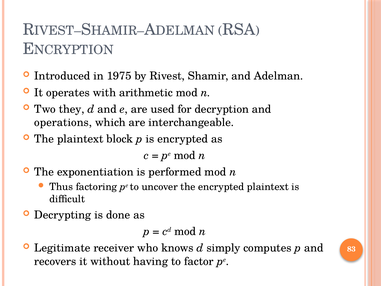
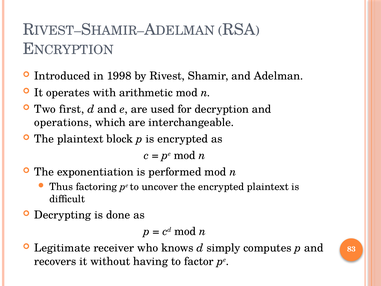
1975: 1975 -> 1998 (119, 76)
they: they -> first (72, 109)
